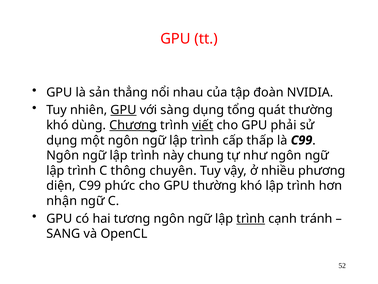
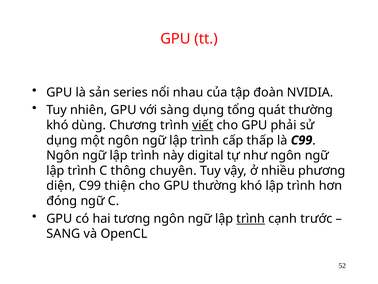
thẳng: thẳng -> series (131, 92)
GPU underline: present -> none (124, 110)
Chương underline: present -> none (133, 125)
chung: chung -> digital (206, 155)
phức: phức -> thiện (120, 185)
nhận: nhận -> đóng (62, 201)
tránh: tránh -> trước (316, 218)
